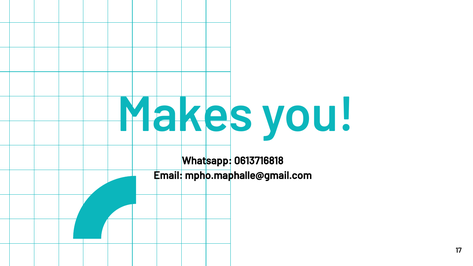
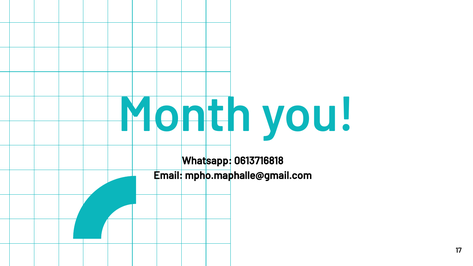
Makes: Makes -> Month (185, 115)
